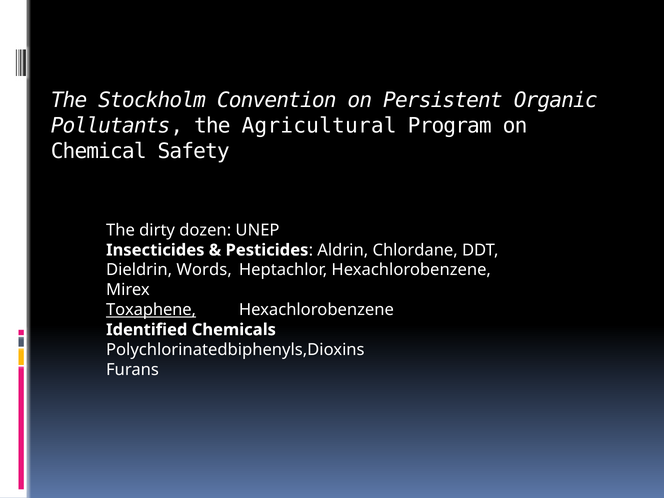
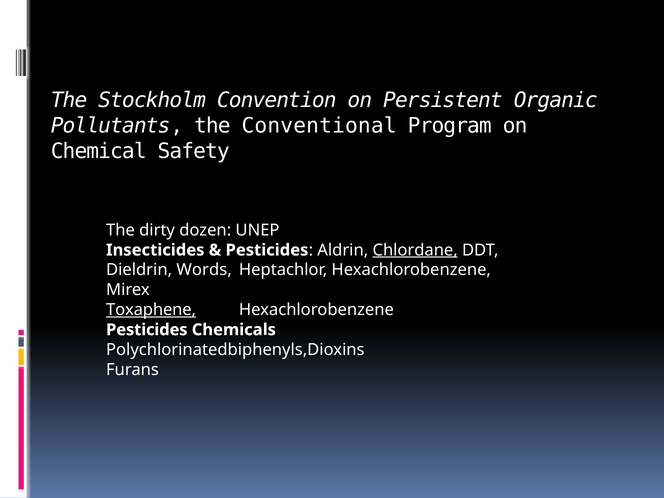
Agricultural: Agricultural -> Conventional (319, 126)
Chlordane underline: none -> present (415, 250)
Identified: Identified -> Pesticides (147, 330)
